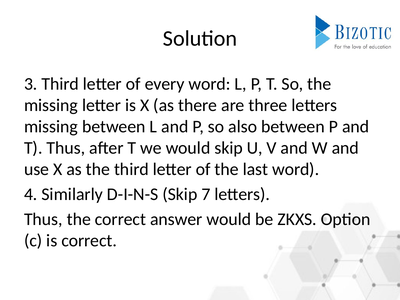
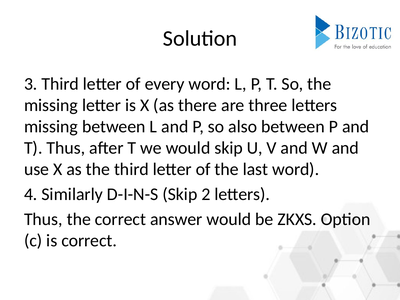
7: 7 -> 2 (206, 194)
